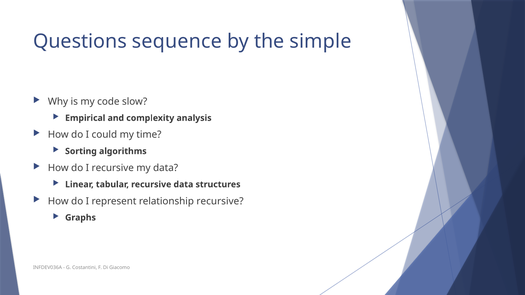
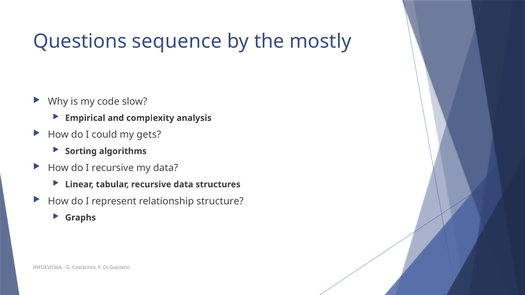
simple: simple -> mostly (321, 41)
time: time -> gets (149, 135)
relationship recursive: recursive -> structure (220, 201)
